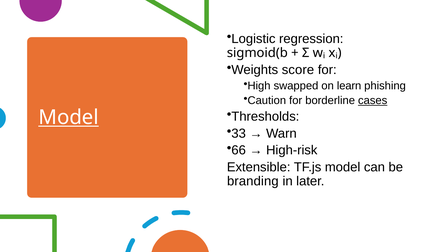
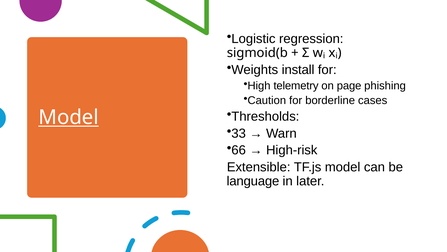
score: score -> install (298, 70)
swapped: swapped -> telemetry (296, 86)
learn: learn -> page (349, 86)
cases underline: present -> none (373, 100)
branding: branding -> language (253, 181)
